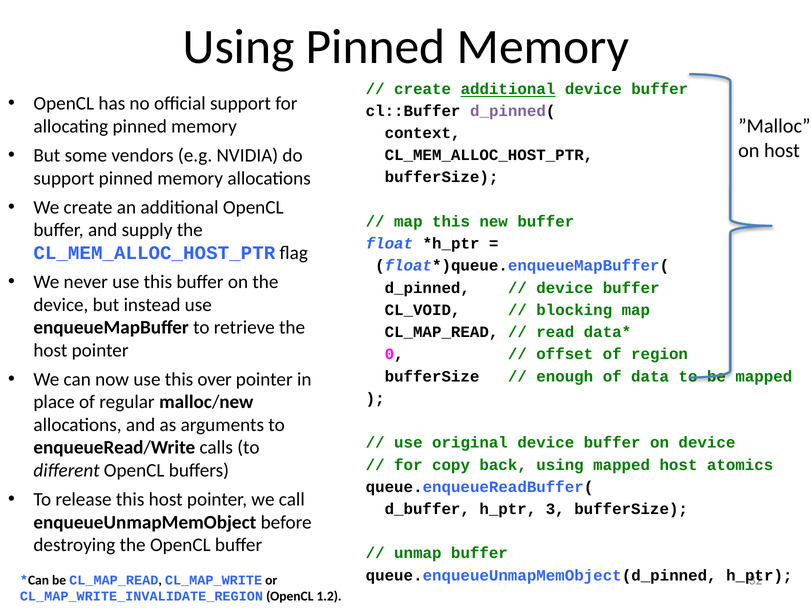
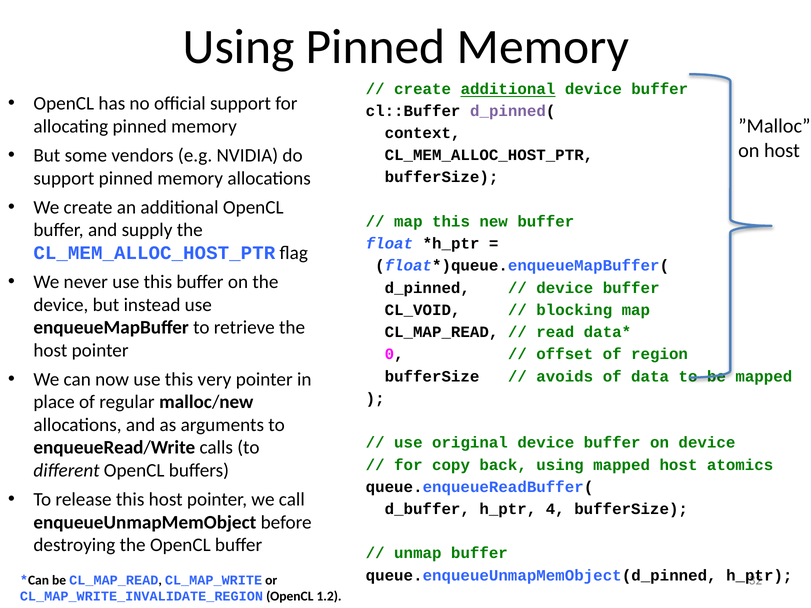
over: over -> very (214, 380)
enough: enough -> avoids (565, 377)
3: 3 -> 4 (555, 509)
